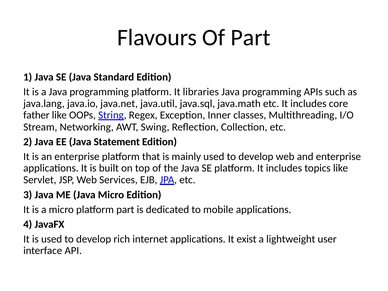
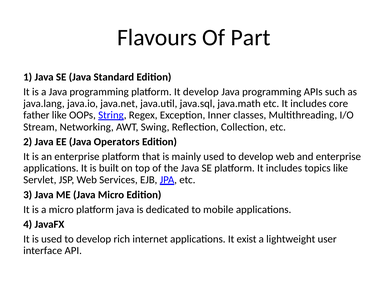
It libraries: libraries -> develop (201, 92)
Statement: Statement -> Operators (117, 142)
platform part: part -> java (125, 209)
